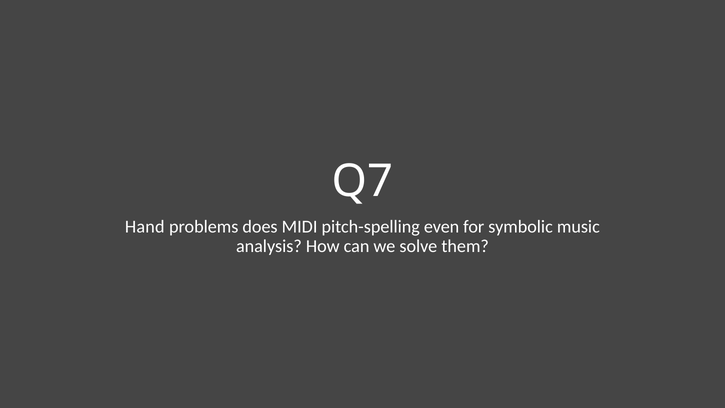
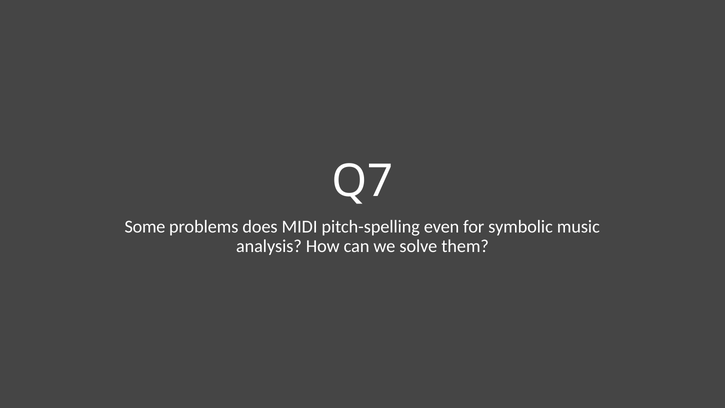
Hand: Hand -> Some (145, 227)
